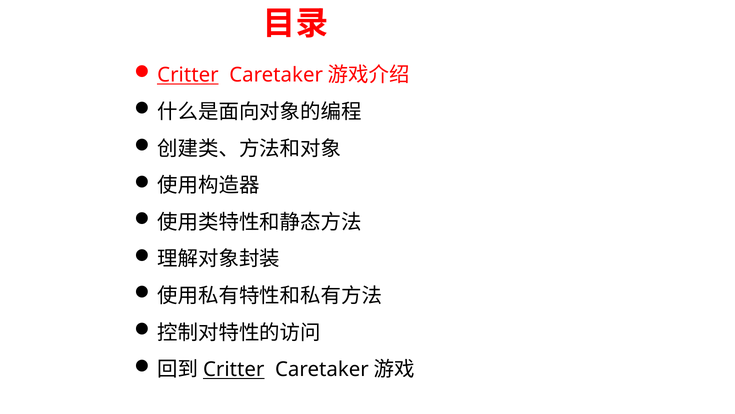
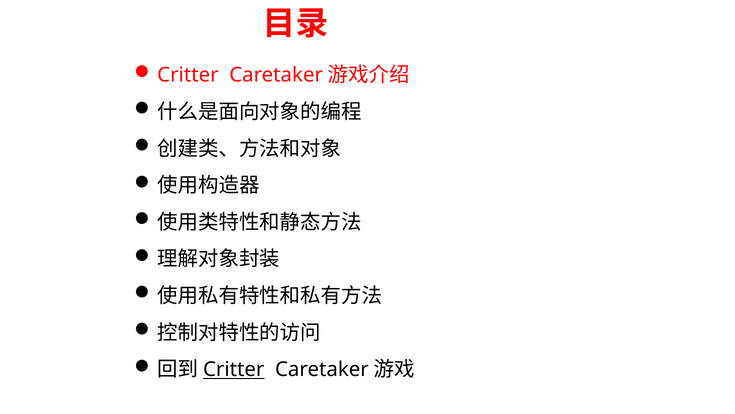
Critter underline: present -> none (188, 75)
